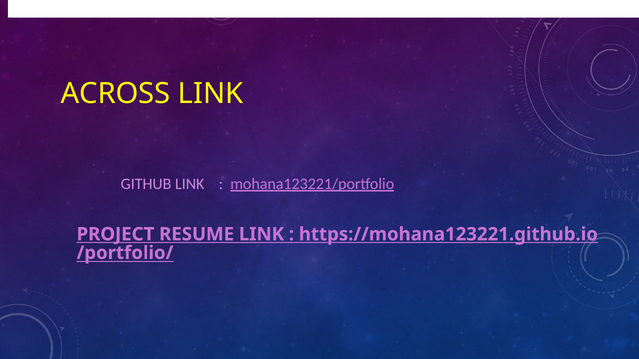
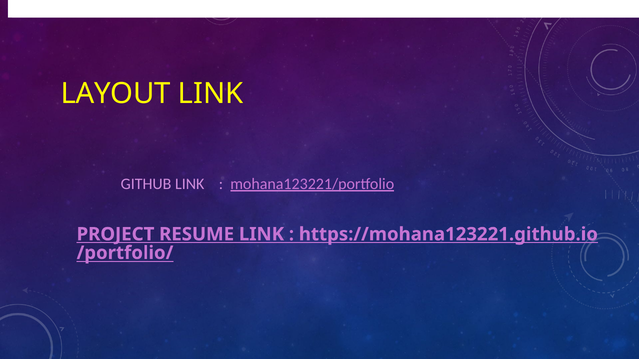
ACROSS: ACROSS -> LAYOUT (116, 94)
